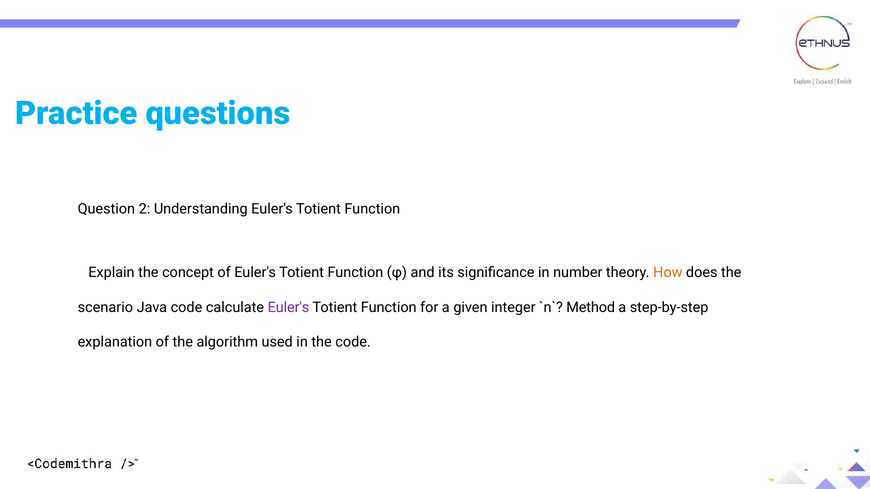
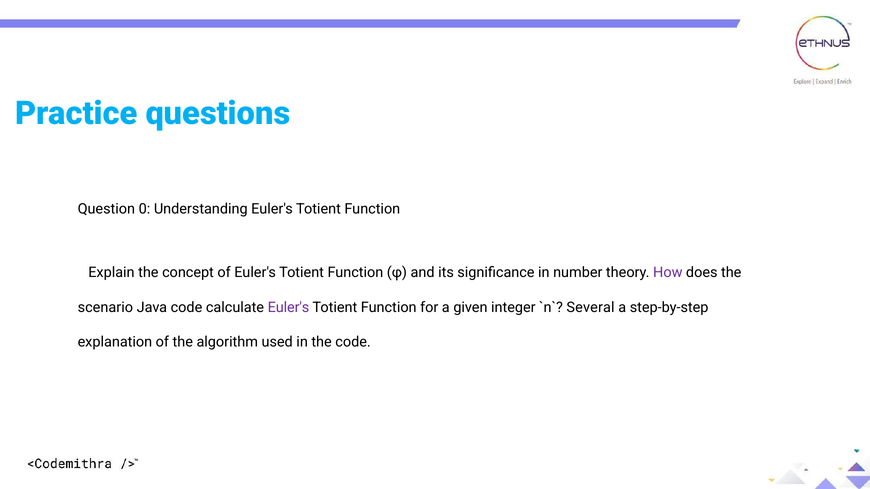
2: 2 -> 0 (144, 209)
How colour: orange -> purple (668, 273)
Method: Method -> Several (591, 308)
